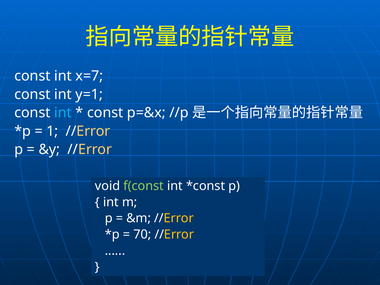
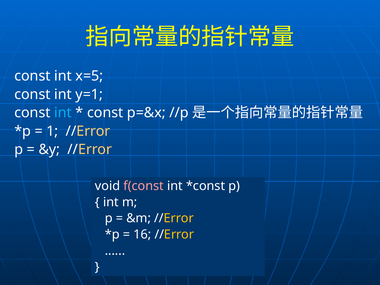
x=7: x=7 -> x=5 (89, 76)
f(const colour: light green -> pink (144, 186)
70: 70 -> 16 (142, 235)
